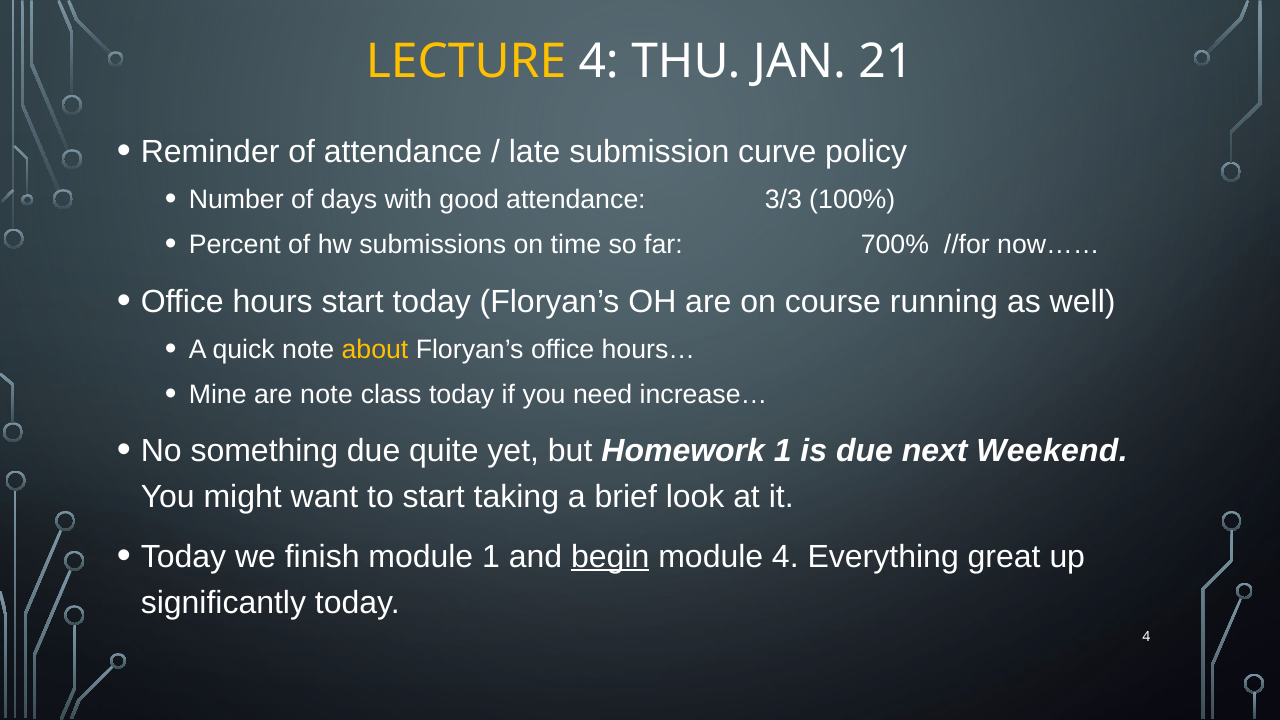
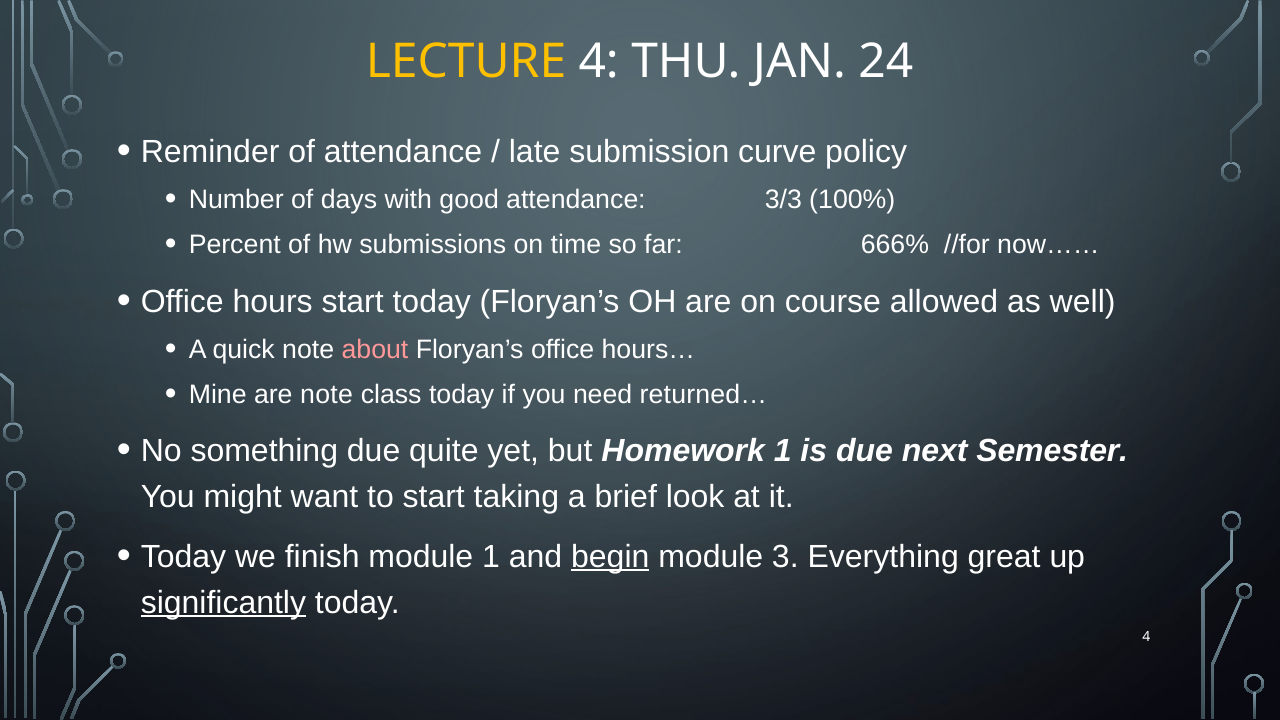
21: 21 -> 24 (886, 62)
700%: 700% -> 666% (895, 245)
running: running -> allowed (944, 302)
about colour: yellow -> pink (375, 349)
increase…: increase… -> returned… (703, 395)
Weekend: Weekend -> Semester (1052, 451)
module 4: 4 -> 3 (785, 557)
significantly underline: none -> present (223, 603)
